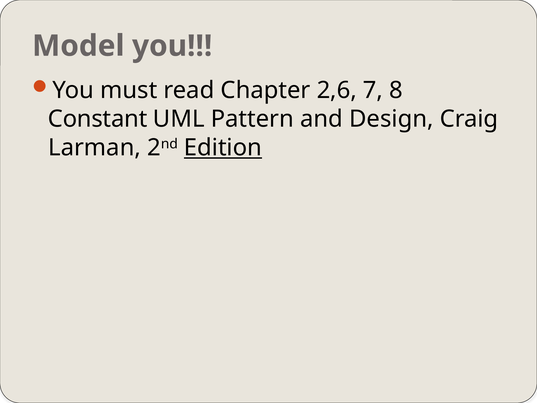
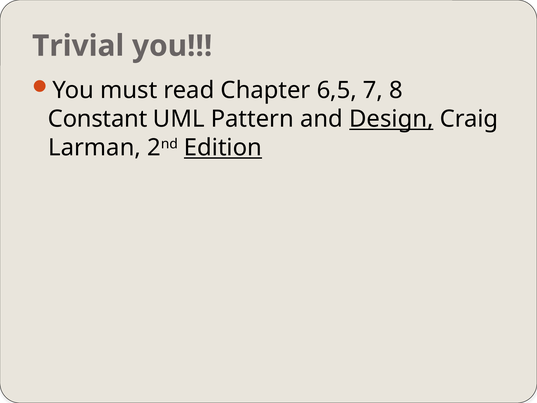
Model: Model -> Trivial (78, 46)
2,6: 2,6 -> 6,5 (337, 90)
Design underline: none -> present (391, 119)
